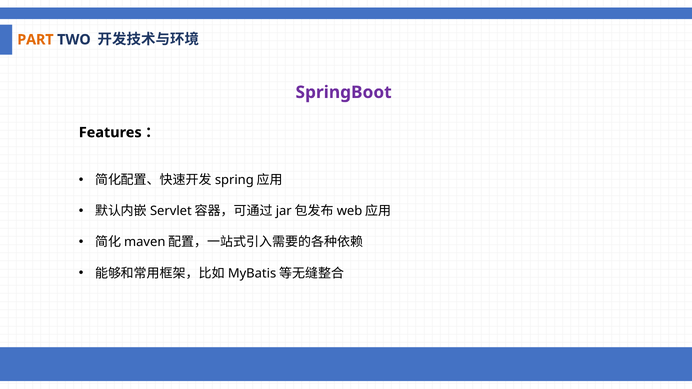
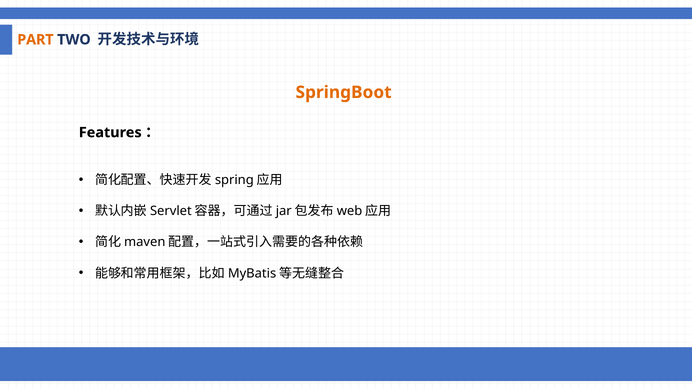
SpringBoot colour: purple -> orange (344, 92)
